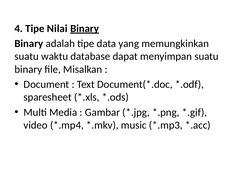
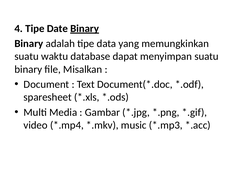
Nilai: Nilai -> Date (57, 29)
